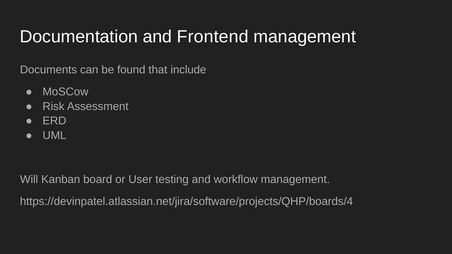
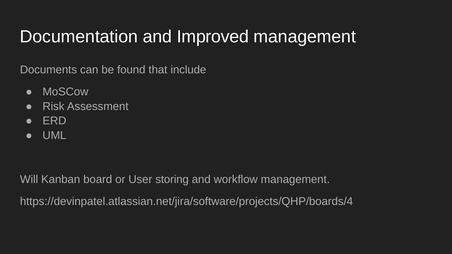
Frontend: Frontend -> Improved (213, 37)
testing: testing -> storing (172, 180)
